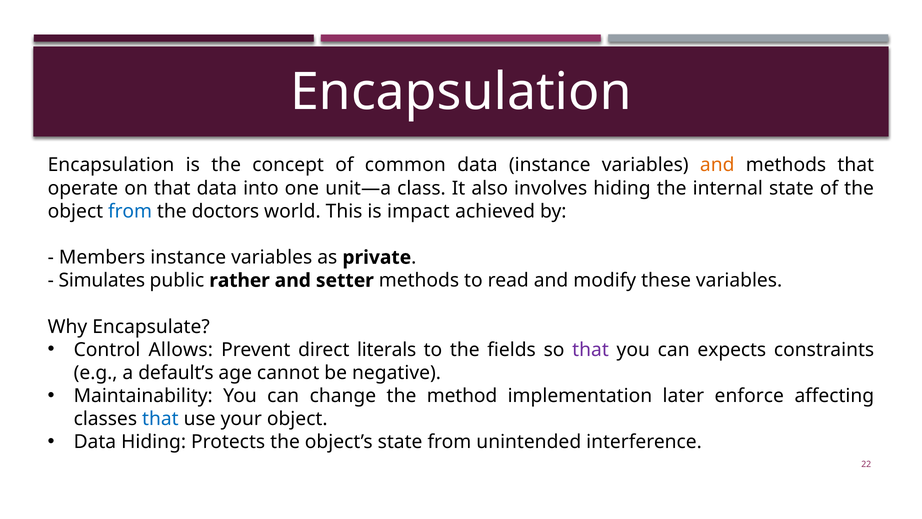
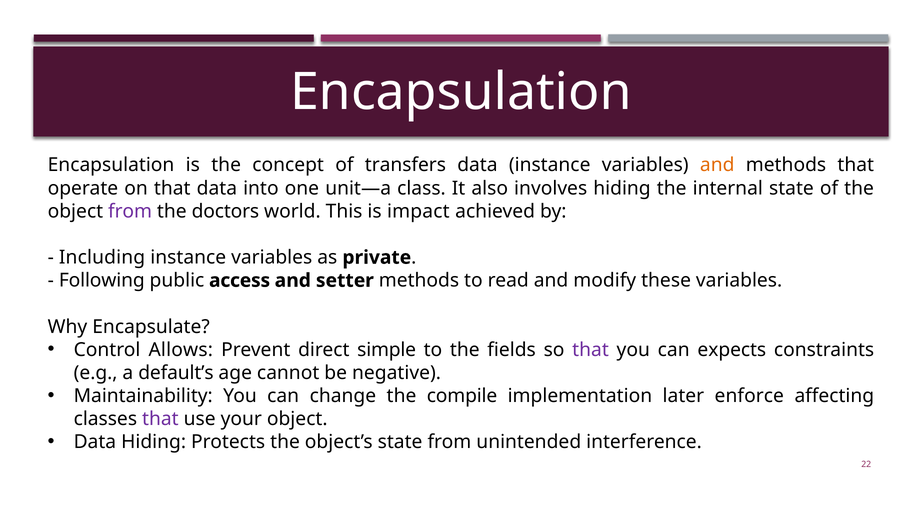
common: common -> transfers (405, 165)
from colour: blue -> purple (130, 211)
Members: Members -> Including (102, 257)
Simulates: Simulates -> Following (102, 280)
rather: rather -> access (240, 280)
literals: literals -> simple (387, 349)
method: method -> compile (462, 396)
that colour: blue -> purple (160, 419)
